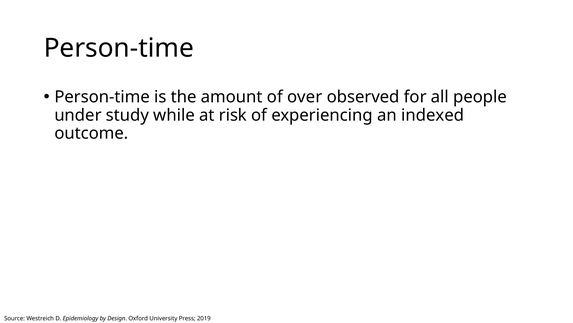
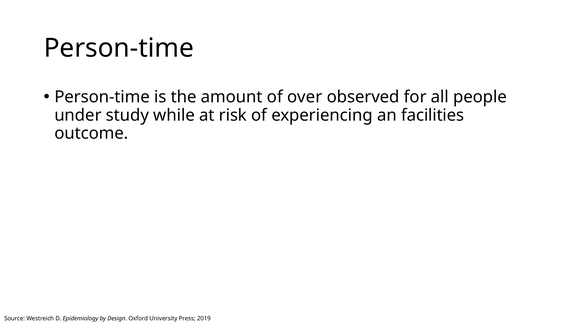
indexed: indexed -> facilities (433, 115)
